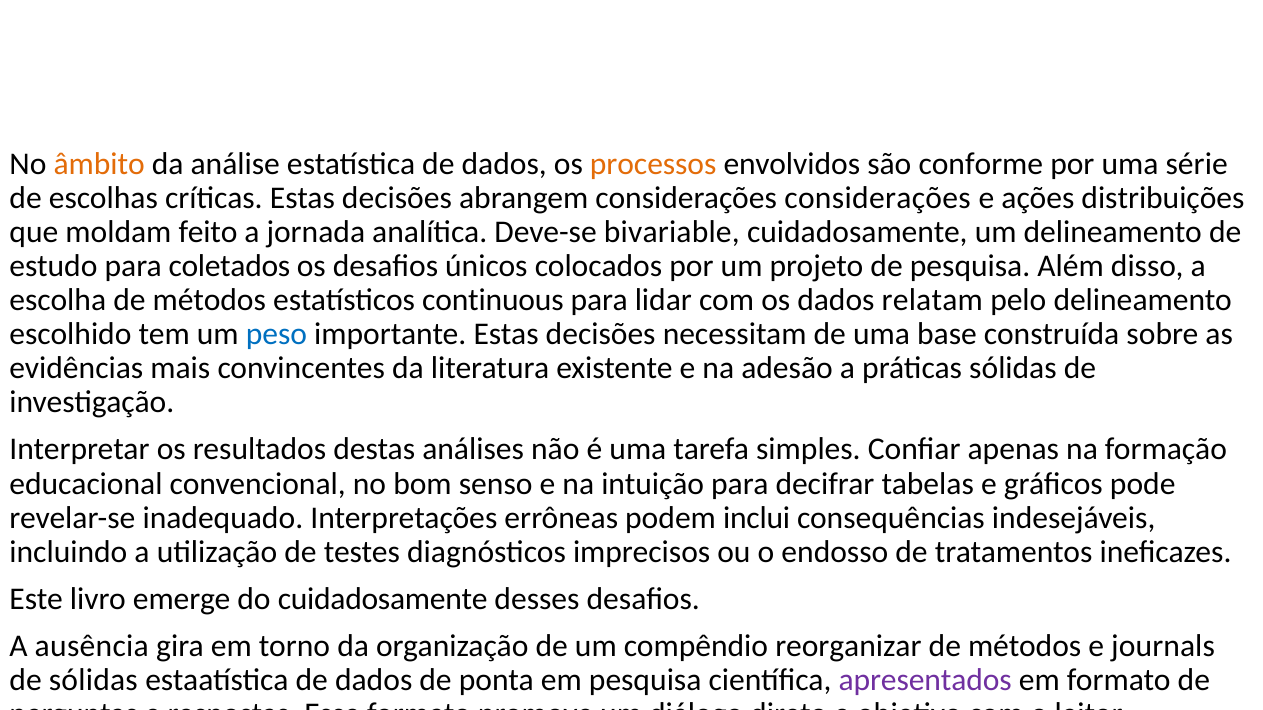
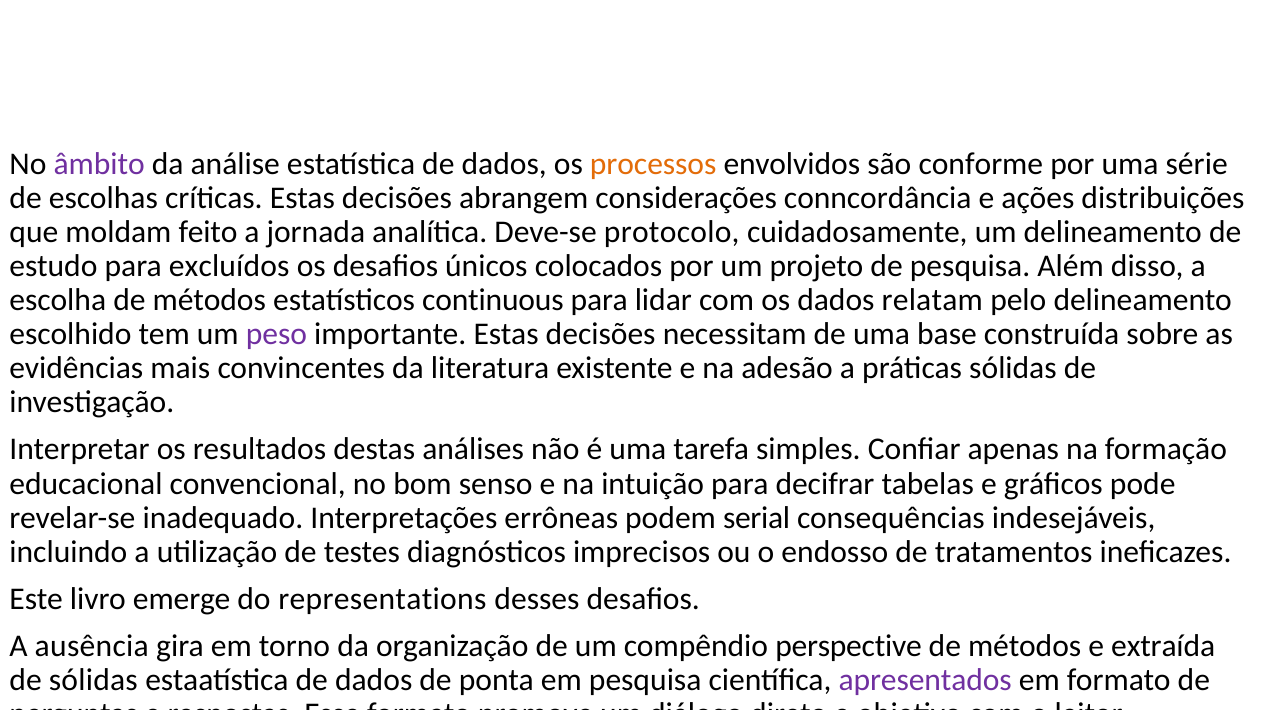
âmbito colour: orange -> purple (99, 164)
considerações considerações: considerações -> conncordância (878, 198)
bivariable: bivariable -> protocolo (672, 232)
coletados: coletados -> excluídos (229, 266)
peso colour: blue -> purple (276, 334)
inclui: inclui -> serial (757, 518)
do cuidadosamente: cuidadosamente -> representations (382, 599)
reorganizar: reorganizar -> perspective (849, 647)
journals: journals -> extraída (1163, 647)
